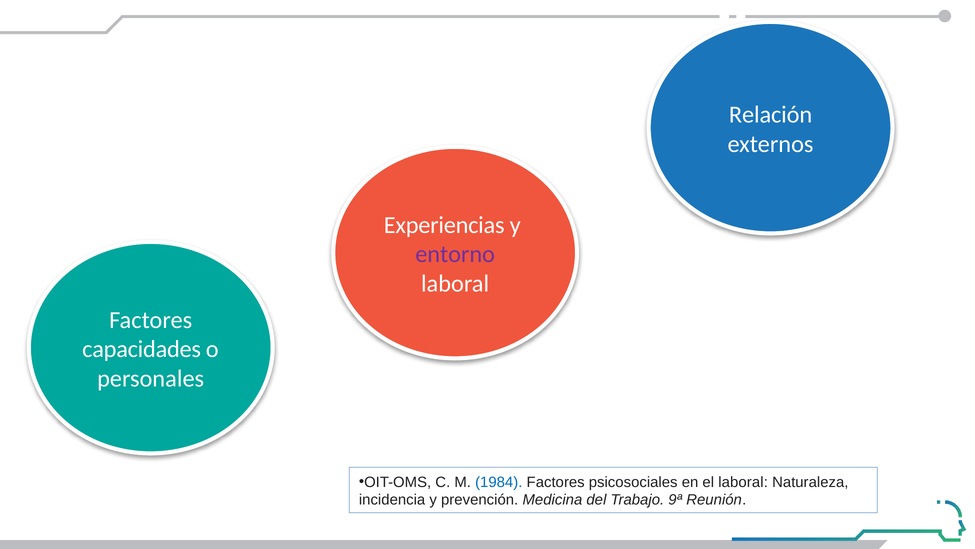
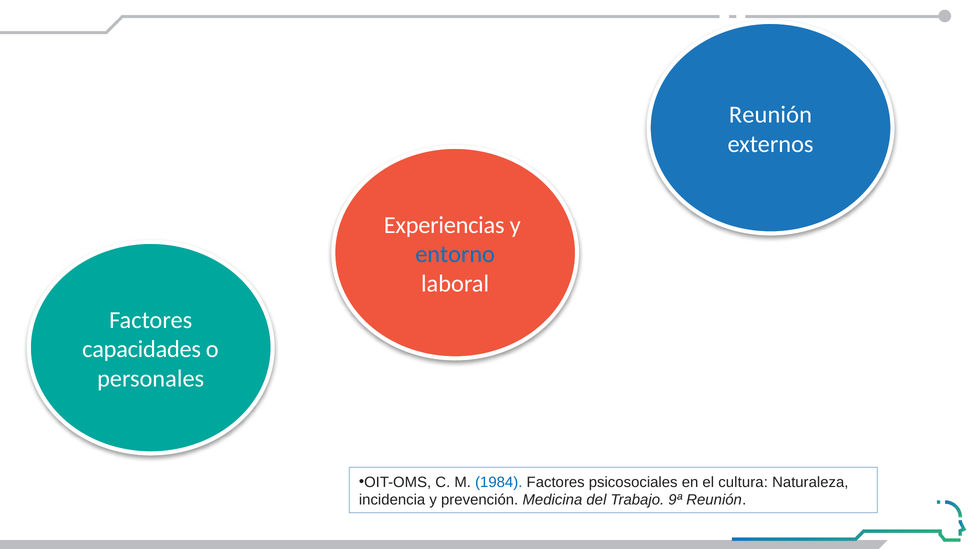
Relación: Relación -> Reunión (770, 115)
entorno colour: purple -> blue (455, 254)
el laboral: laboral -> cultura (743, 482)
